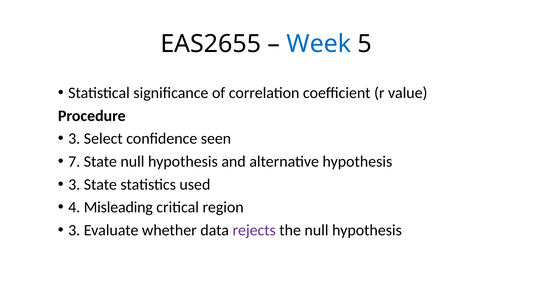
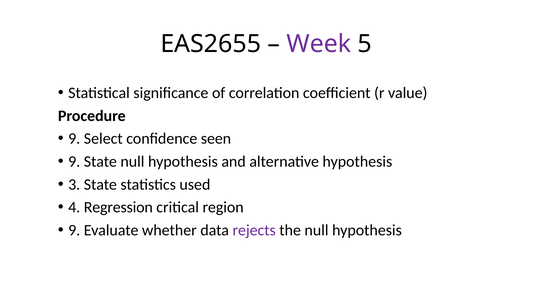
Week colour: blue -> purple (319, 44)
3: 3 -> 9 (74, 139)
7: 7 -> 9 (74, 162)
Misleading: Misleading -> Regression (118, 207)
3: 3 -> 9 (74, 230)
